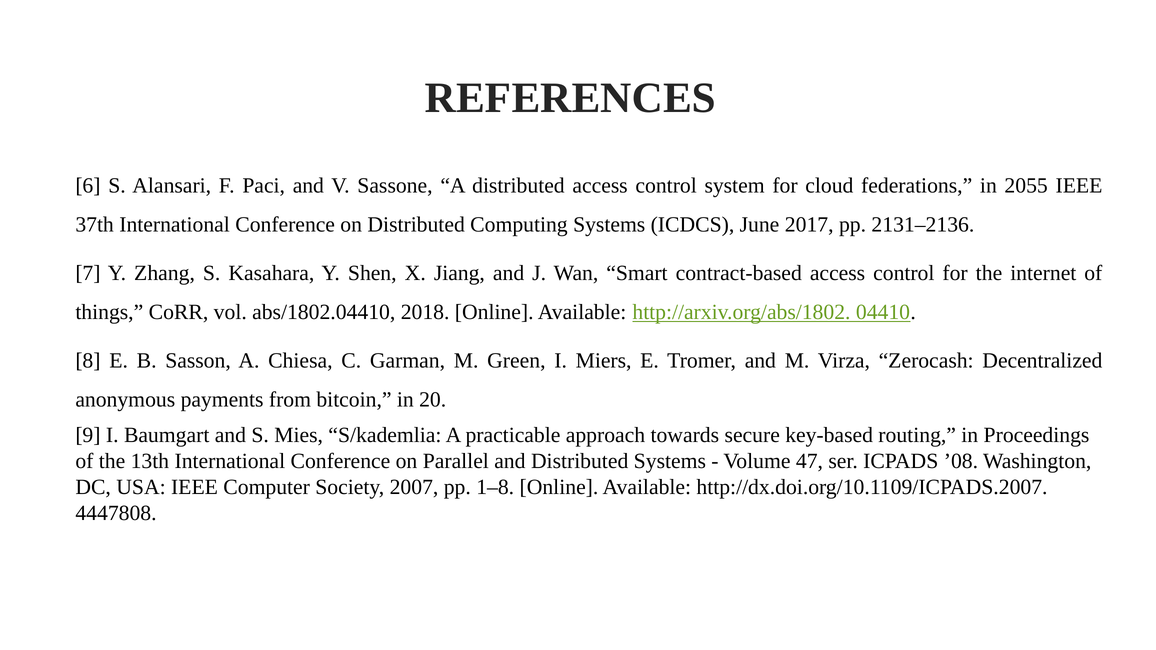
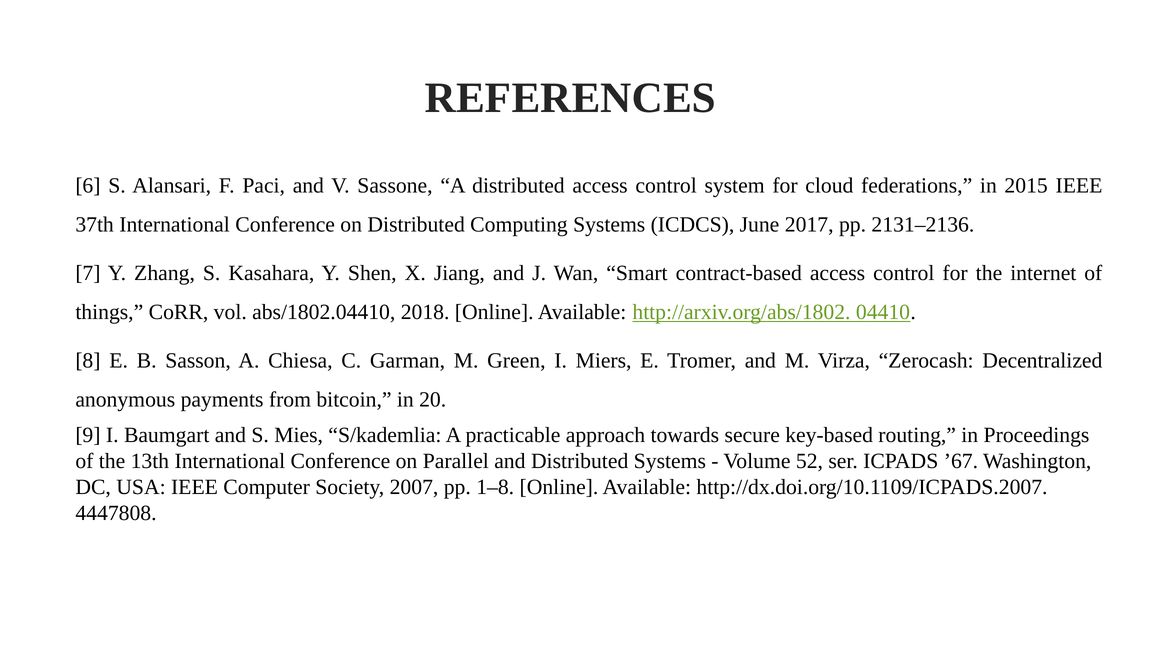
2055: 2055 -> 2015 (1026, 185)
47: 47 -> 52 (809, 461)
’08: ’08 -> ’67 (961, 461)
